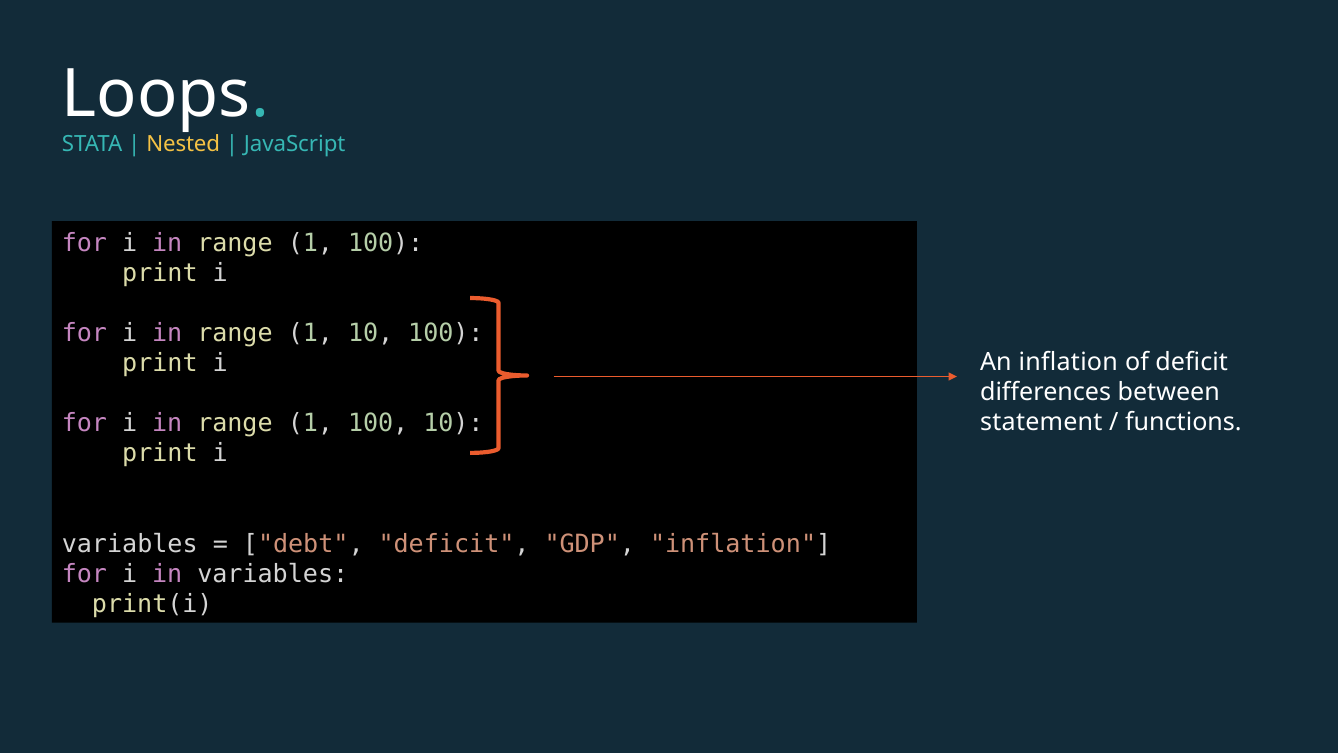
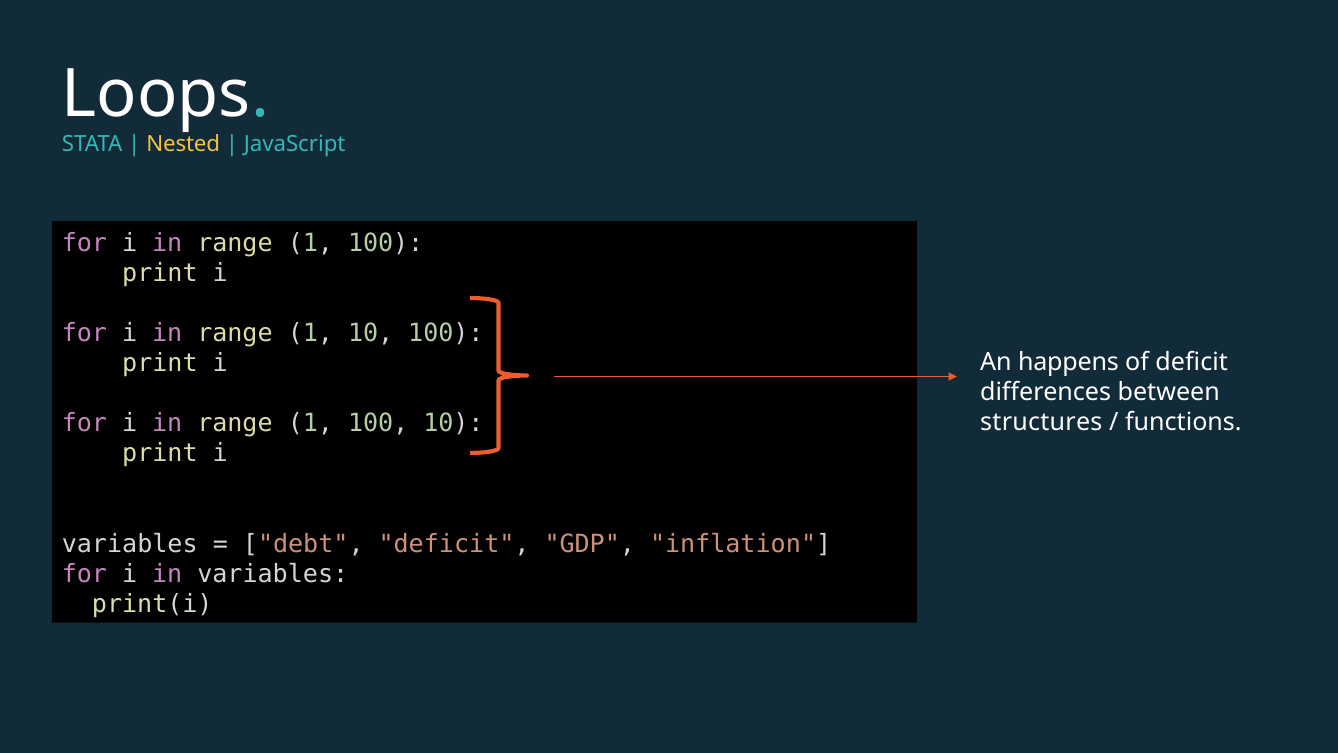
An inflation: inflation -> happens (1068, 362)
statement: statement -> structures (1041, 422)
